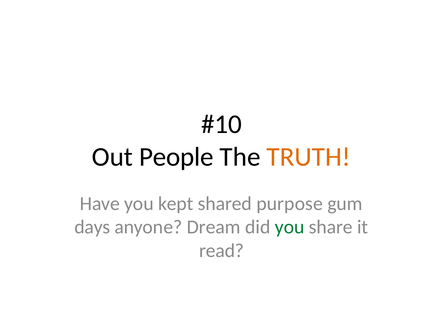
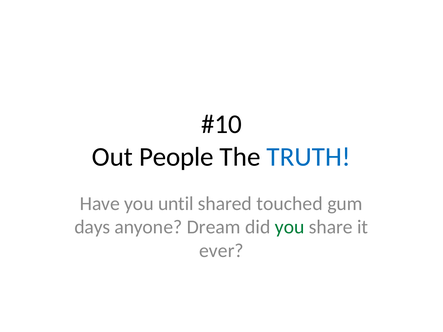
TRUTH colour: orange -> blue (309, 157)
kept: kept -> until (176, 204)
purpose: purpose -> touched (290, 204)
read: read -> ever (221, 251)
